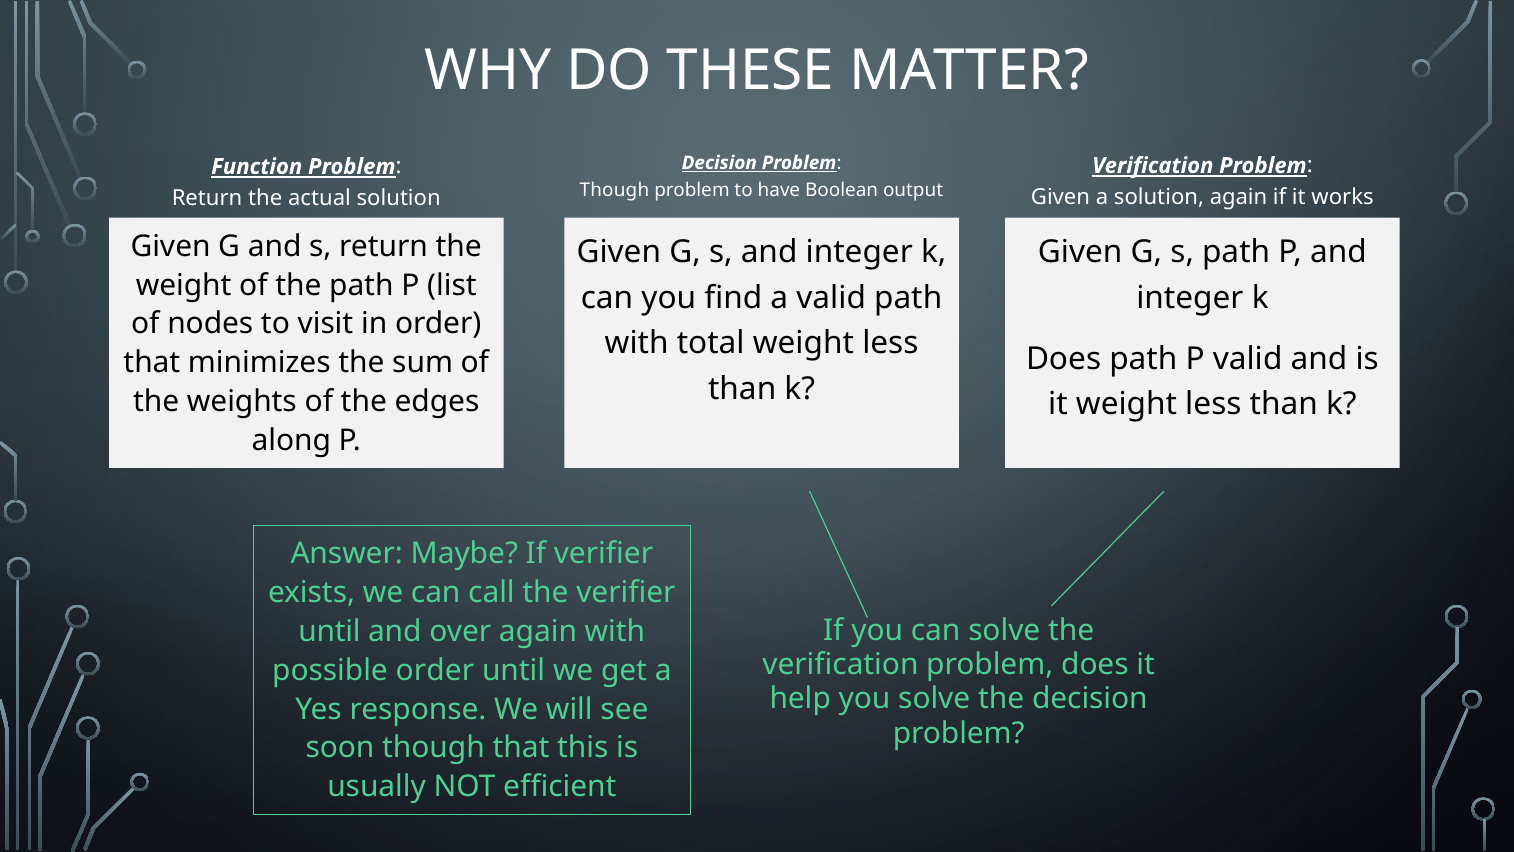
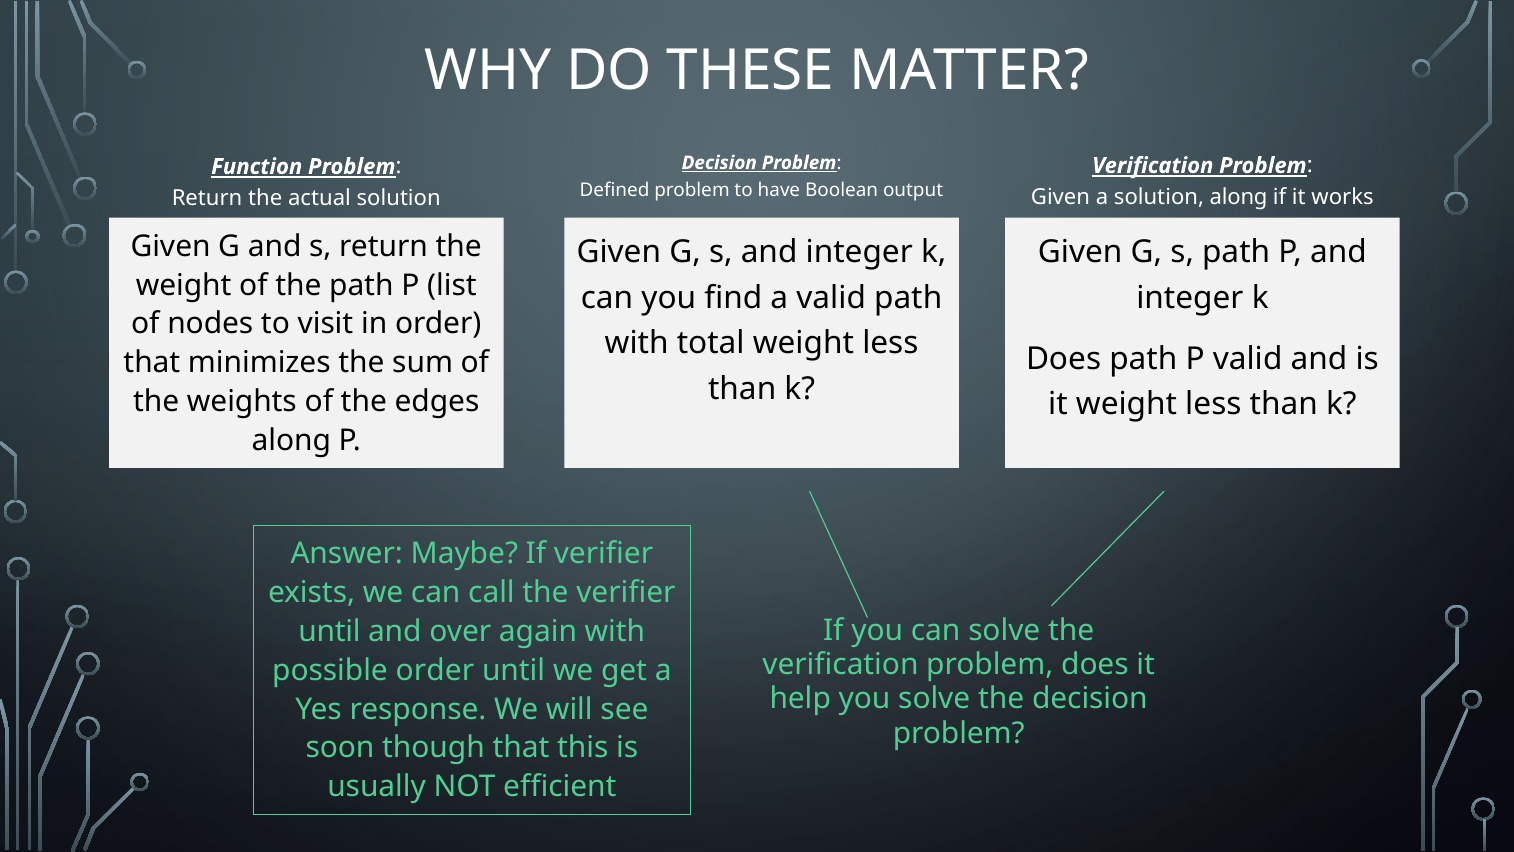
Though: Though -> Defined (615, 190)
solution again: again -> along (1239, 197)
